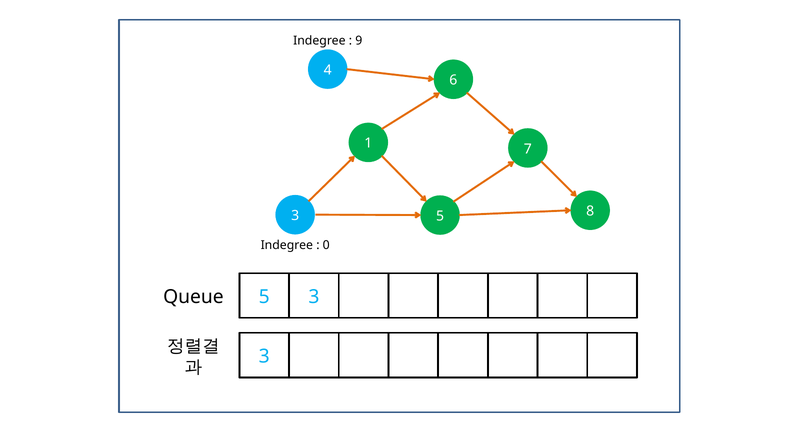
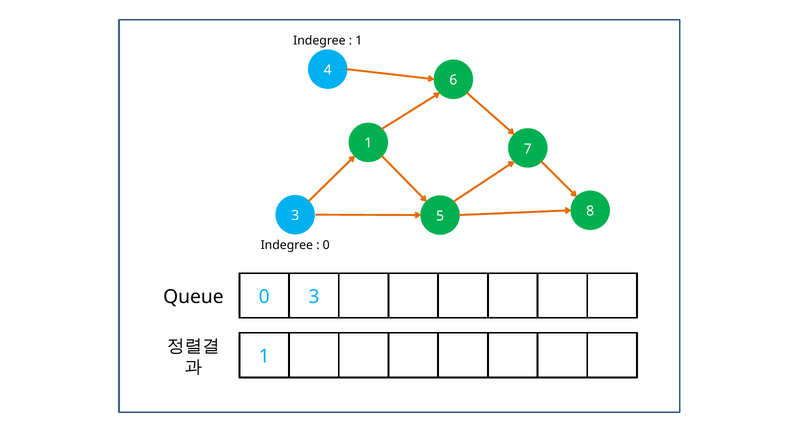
9: 9 -> 1 (359, 40)
Queue 5: 5 -> 0 (264, 297)
3: 3 -> 1 (264, 356)
